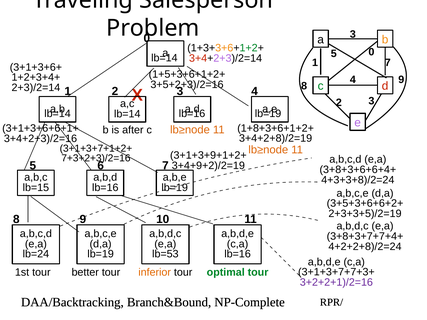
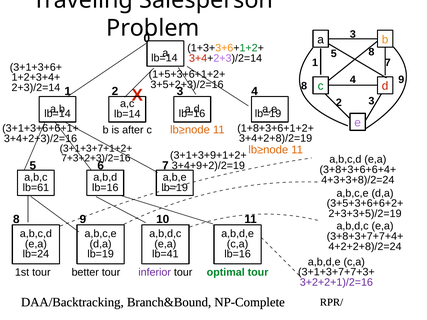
5 0: 0 -> 8 (371, 52)
lb=15: lb=15 -> lb=61 (36, 188)
lb=53: lb=53 -> lb=41 (165, 254)
inferior colour: orange -> purple (155, 272)
